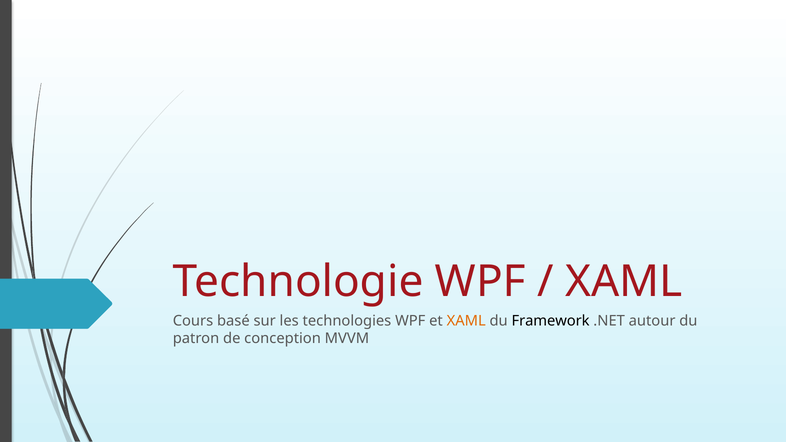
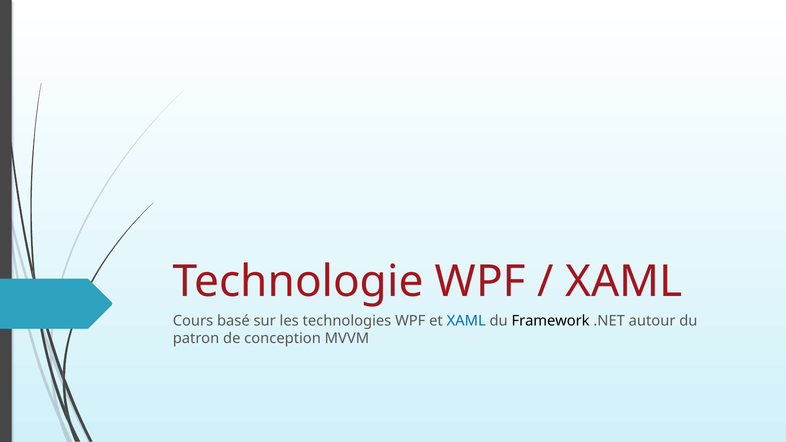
XAML colour: orange -> blue (466, 321)
